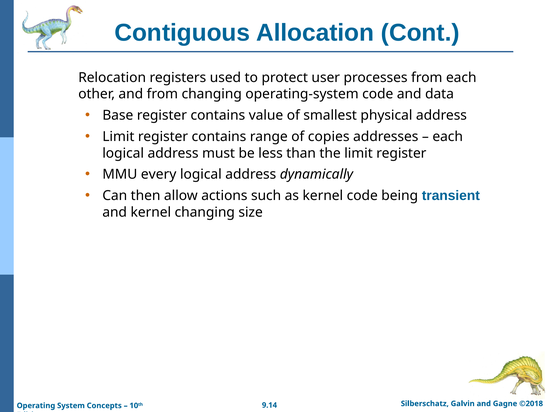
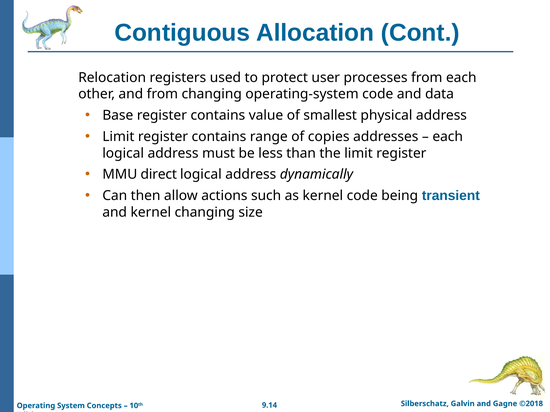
every: every -> direct (159, 175)
